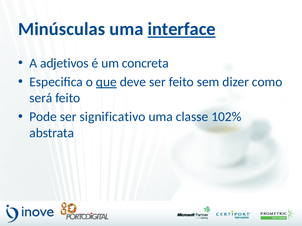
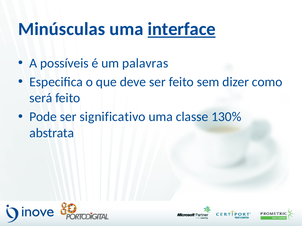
adjetivos: adjetivos -> possíveis (64, 63)
concreta: concreta -> palavras (145, 63)
que underline: present -> none (106, 82)
102%: 102% -> 130% (226, 117)
